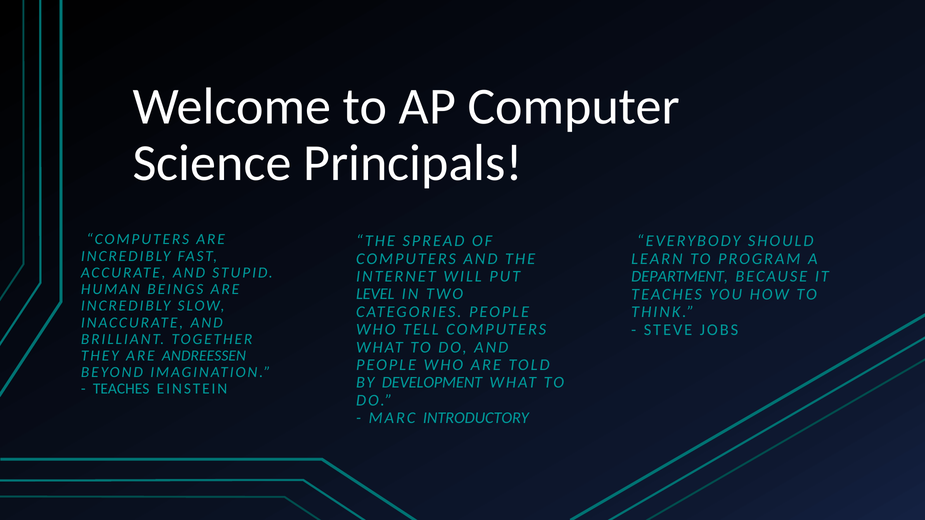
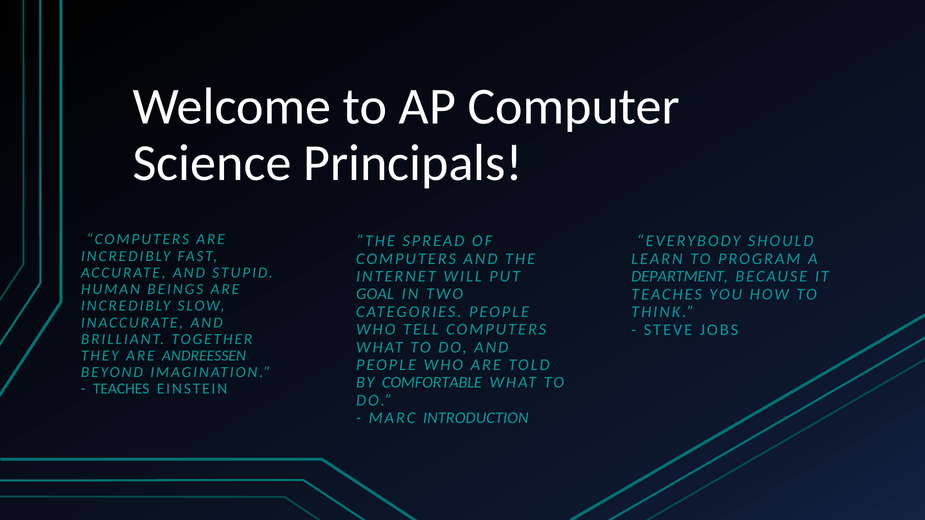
LEVEL: LEVEL -> GOAL (375, 294)
DEVELOPMENT: DEVELOPMENT -> COMFORTABLE (432, 383)
INTRODUCTORY: INTRODUCTORY -> INTRODUCTION (476, 418)
